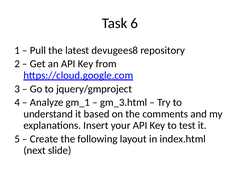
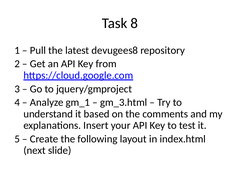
6: 6 -> 8 (134, 23)
